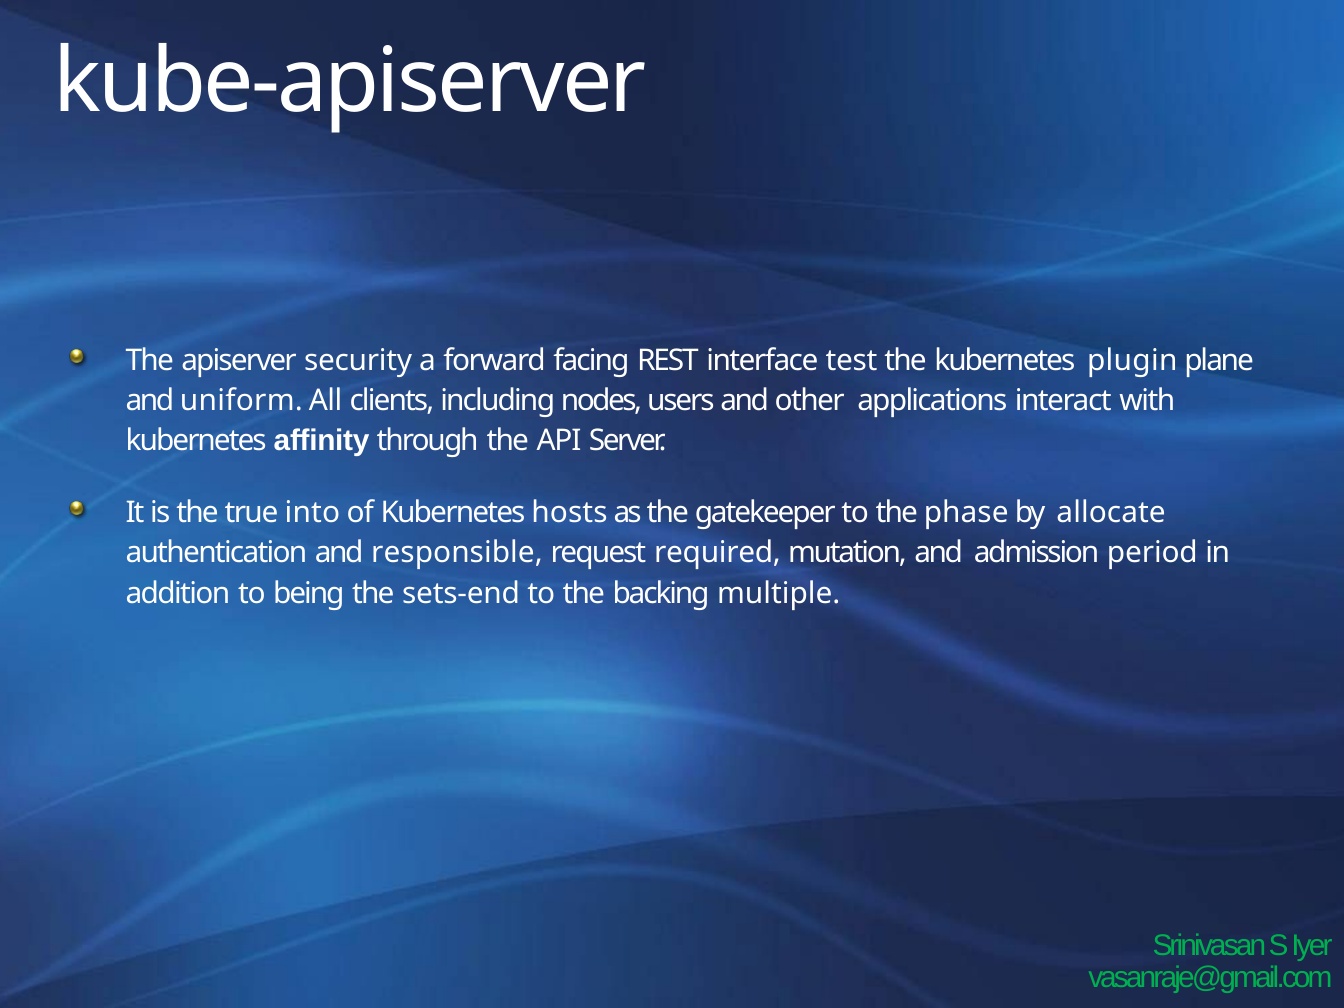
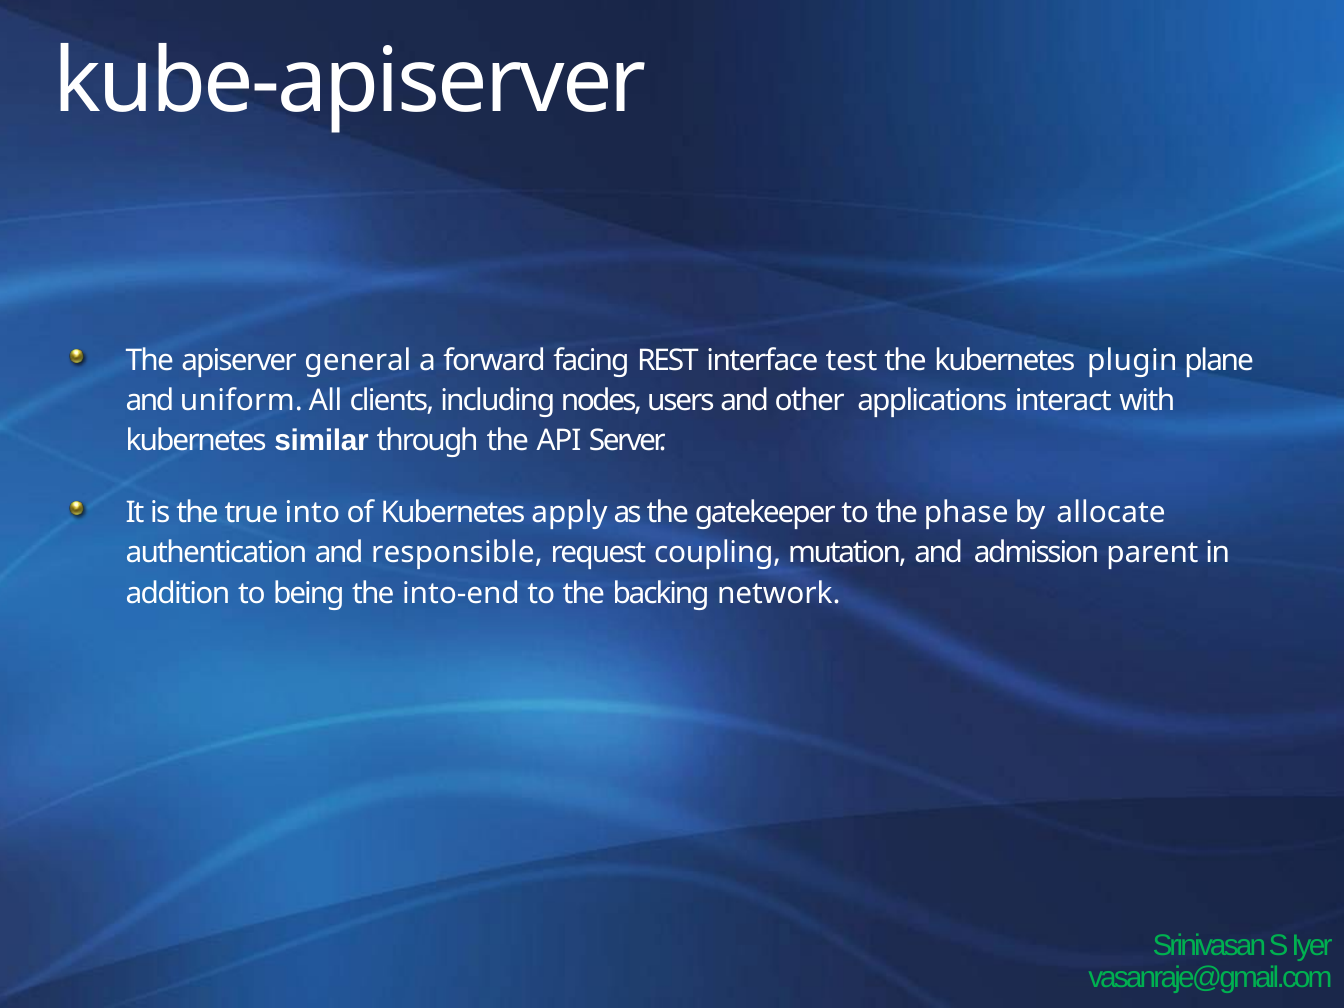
security: security -> general (358, 360)
affinity: affinity -> similar (322, 441)
hosts: hosts -> apply (570, 512)
required: required -> coupling (718, 553)
period: period -> parent (1152, 553)
sets-end: sets-end -> into-end (461, 593)
multiple: multiple -> network (779, 593)
